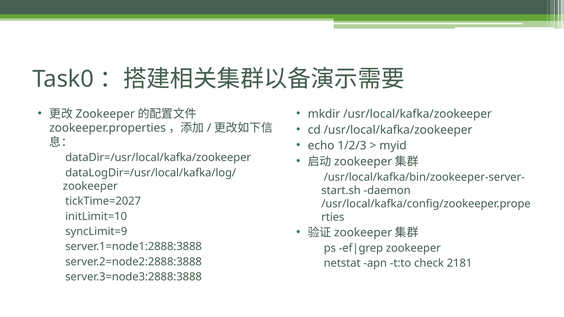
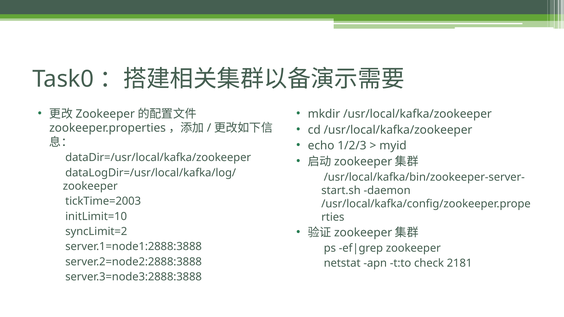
tickTime=2027: tickTime=2027 -> tickTime=2003 (103, 201)
syncLimit=9: syncLimit=9 -> syncLimit=2 (96, 232)
